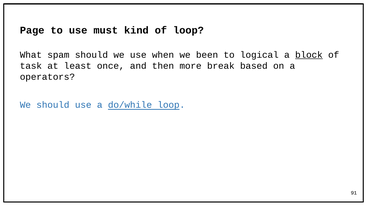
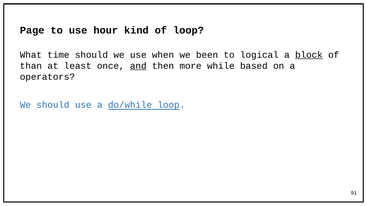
must: must -> hour (106, 30)
spam: spam -> time (58, 55)
task: task -> than (31, 66)
and underline: none -> present (138, 66)
break: break -> while (221, 66)
